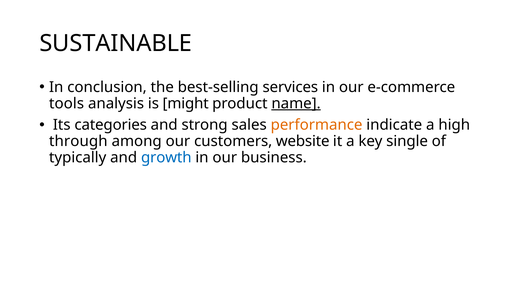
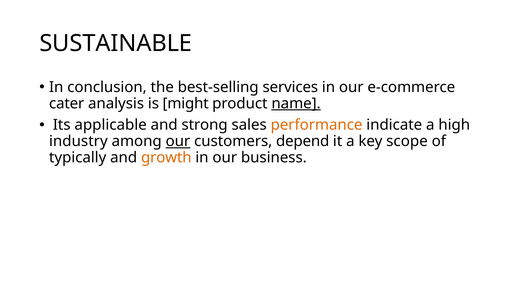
tools: tools -> cater (67, 103)
categories: categories -> applicable (111, 125)
through: through -> industry (78, 141)
our underline: none -> present (178, 141)
website: website -> depend (303, 141)
single: single -> scope (407, 141)
growth colour: blue -> orange (166, 158)
